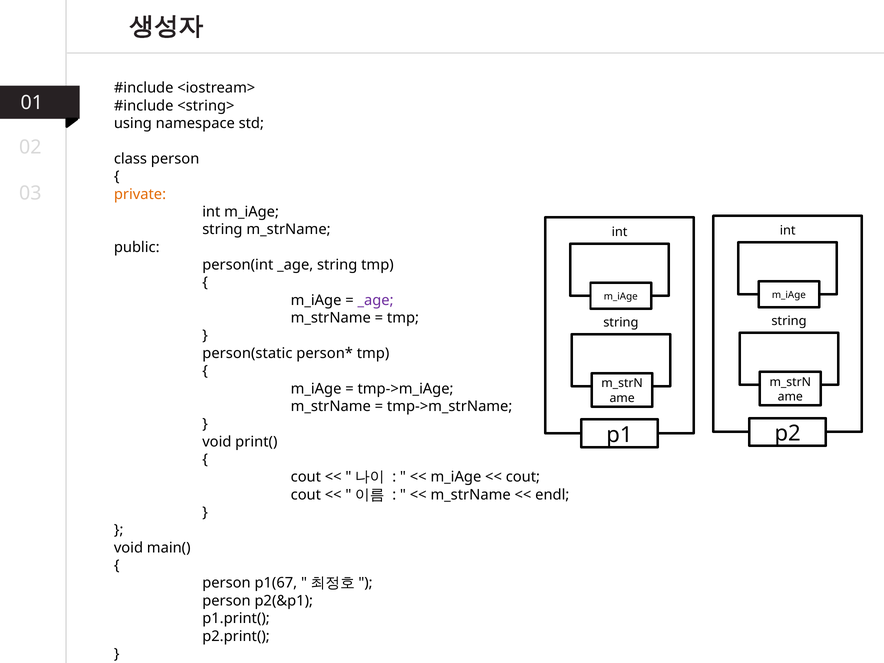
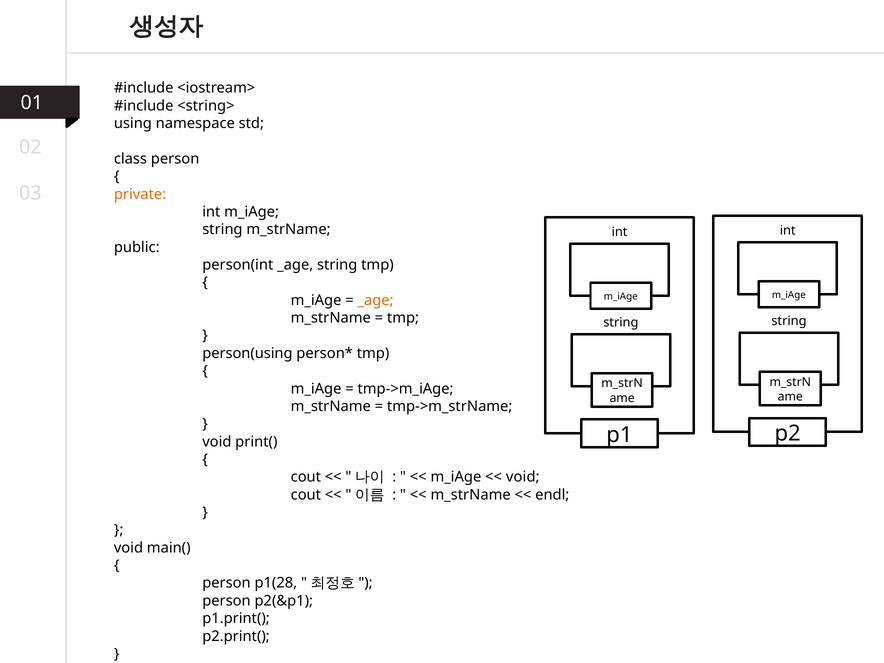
_age colour: purple -> orange (376, 300)
person(static: person(static -> person(using (247, 353)
cout: cout -> void (523, 477)
p1(67: p1(67 -> p1(28 (276, 583)
